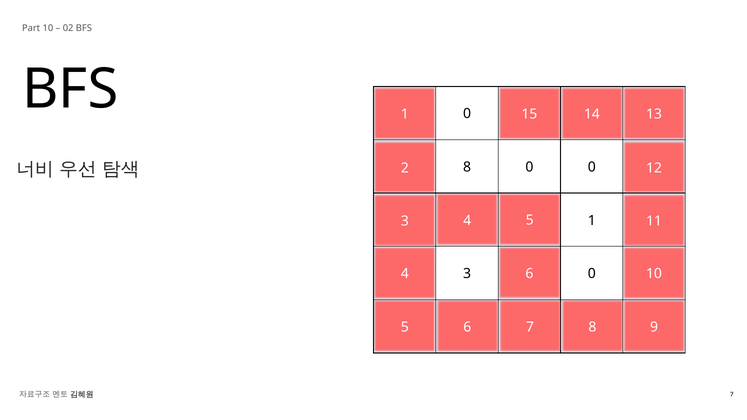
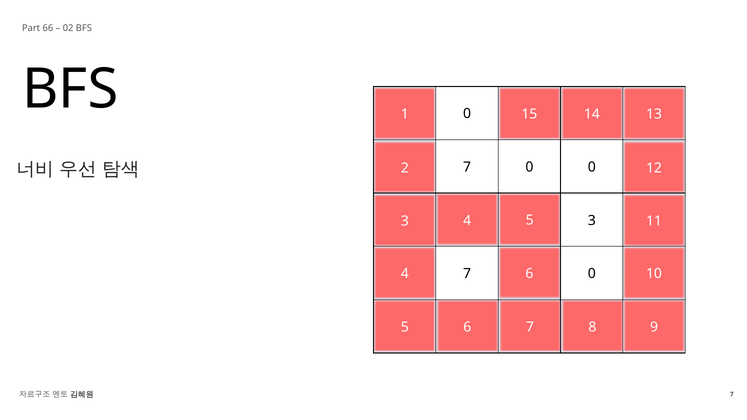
Part 10: 10 -> 66 (48, 28)
8: 8 -> 7 (467, 167)
1: 1 -> 3 (592, 221)
3: 3 -> 7 (467, 274)
